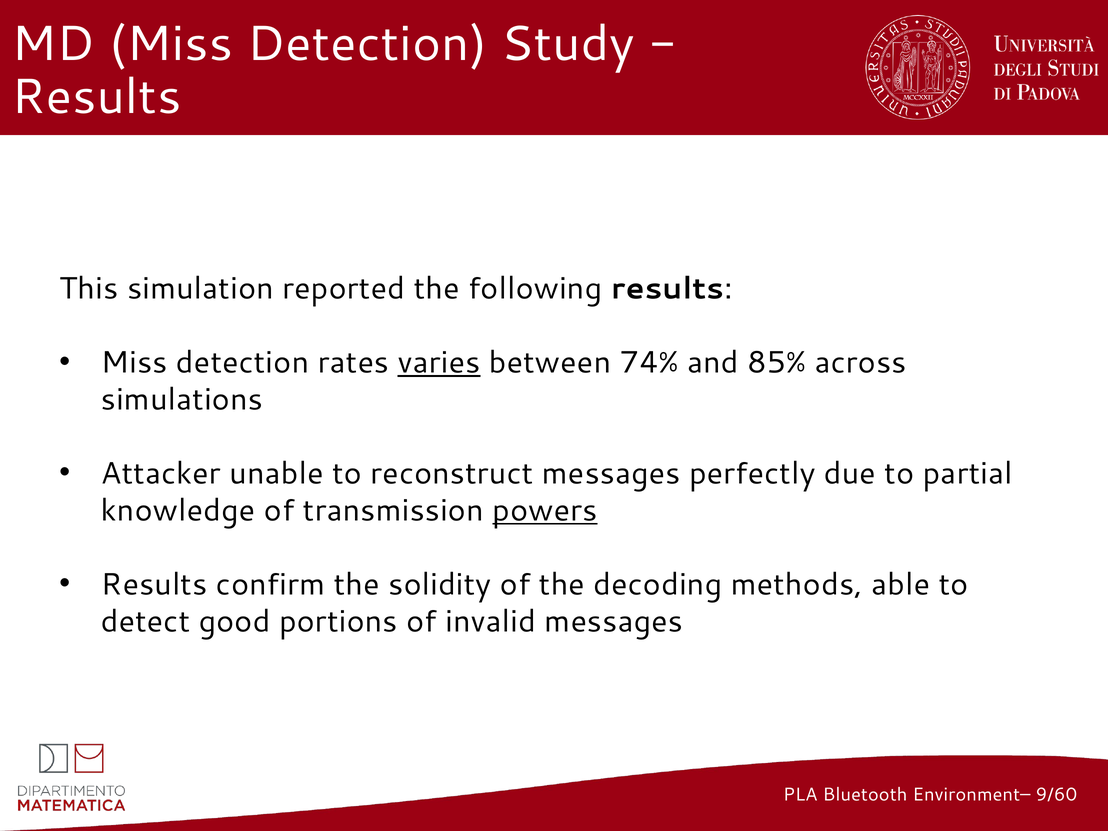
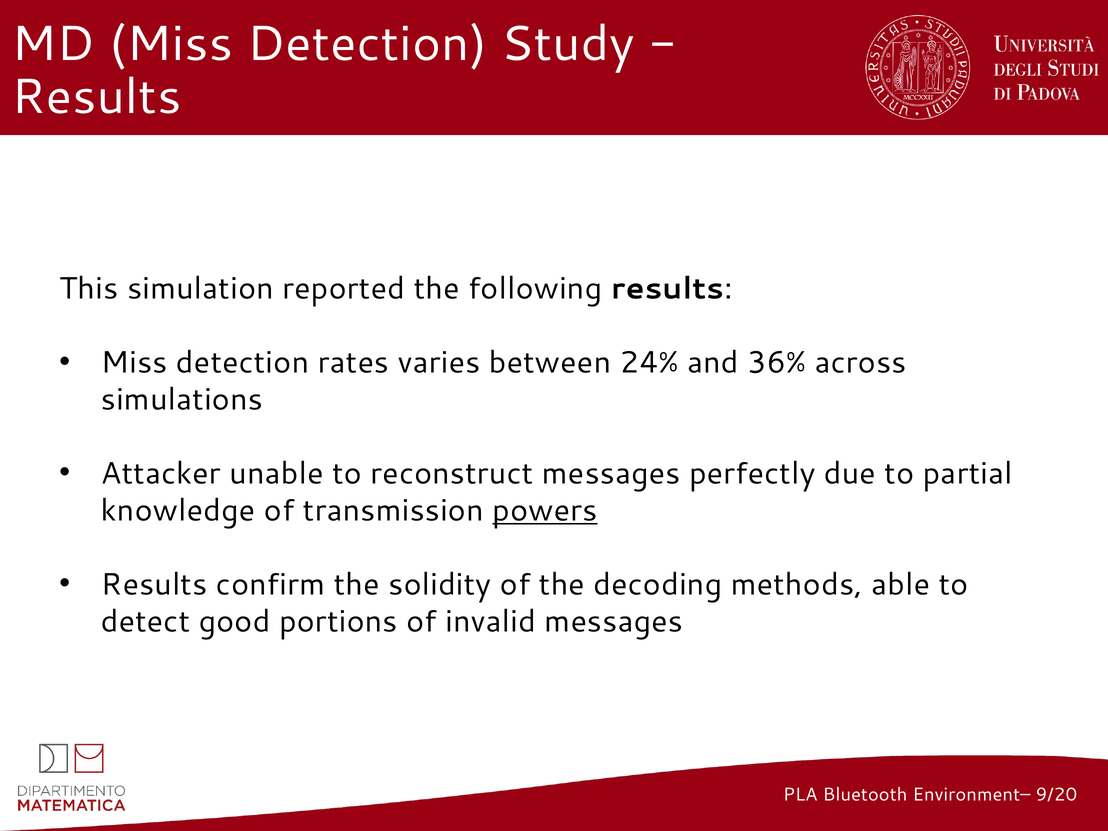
varies underline: present -> none (439, 363)
74%: 74% -> 24% (649, 363)
85%: 85% -> 36% (777, 363)
9/60: 9/60 -> 9/20 (1056, 795)
